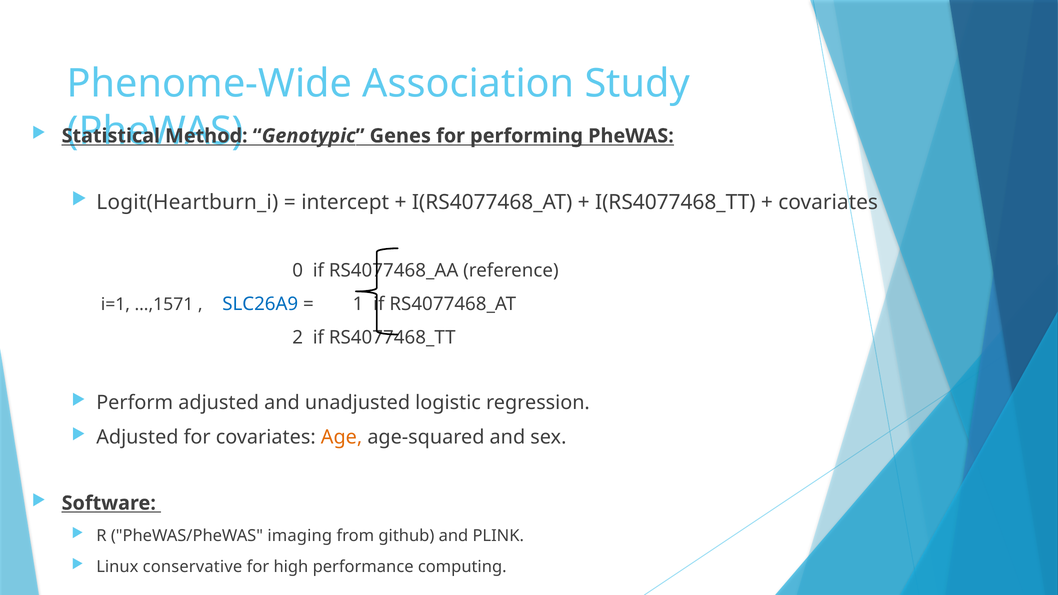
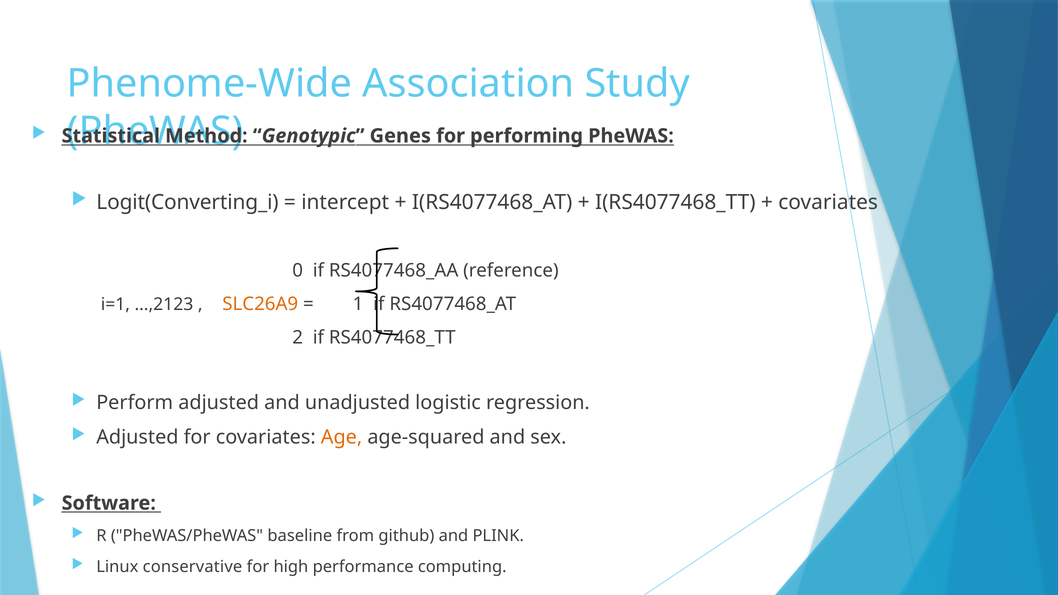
Logit(Heartburn_i: Logit(Heartburn_i -> Logit(Converting_i (187, 202)
…,1571: …,1571 -> …,2123 (164, 304)
SLC26A9 colour: blue -> orange (260, 304)
imaging: imaging -> baseline (300, 536)
